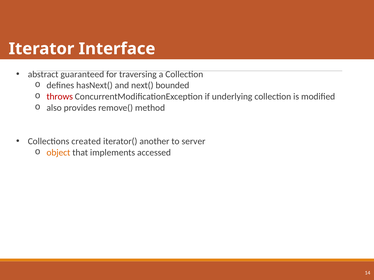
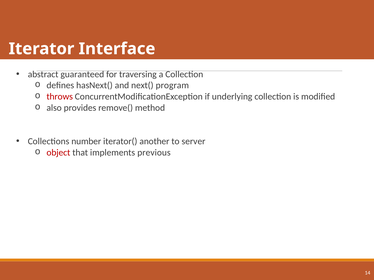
bounded: bounded -> program (172, 86)
created: created -> number (86, 142)
object colour: orange -> red (58, 153)
accessed: accessed -> previous (154, 153)
